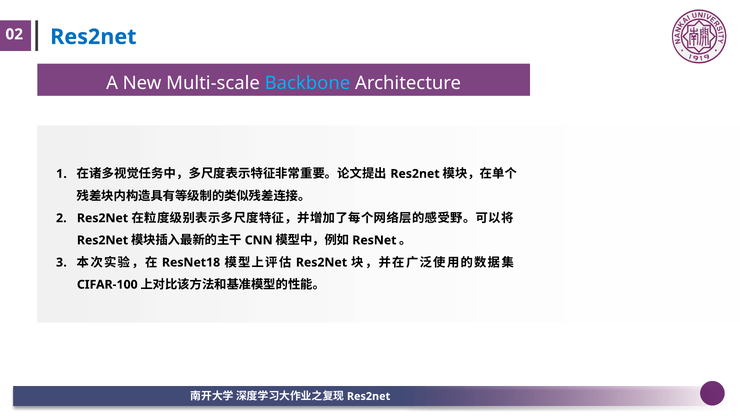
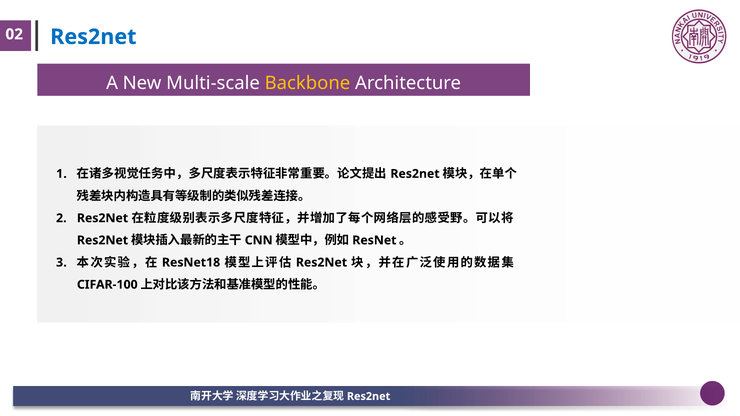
Backbone colour: light blue -> yellow (308, 83)
